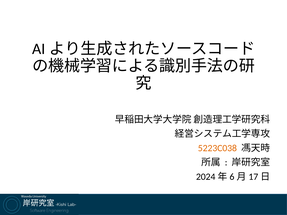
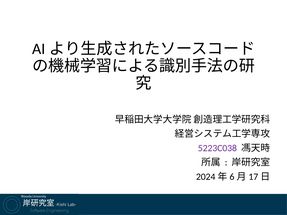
5223C038 colour: orange -> purple (217, 148)
